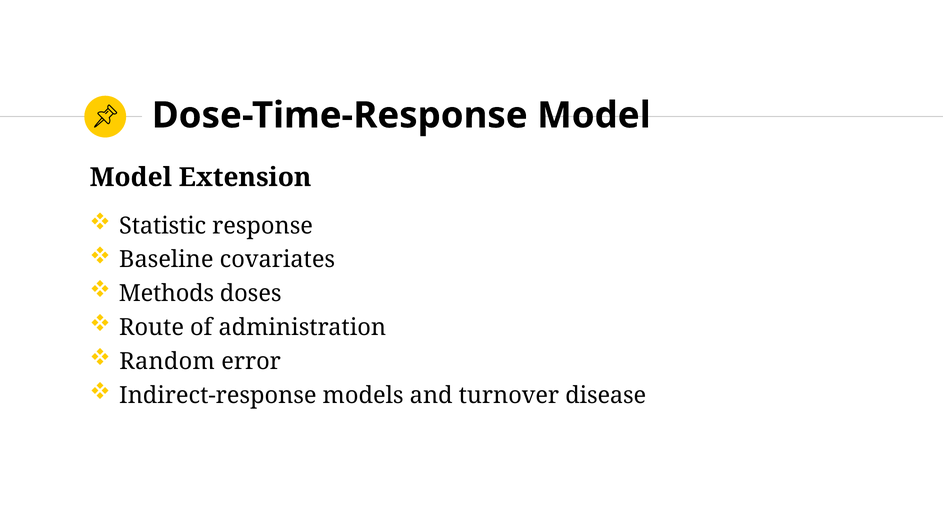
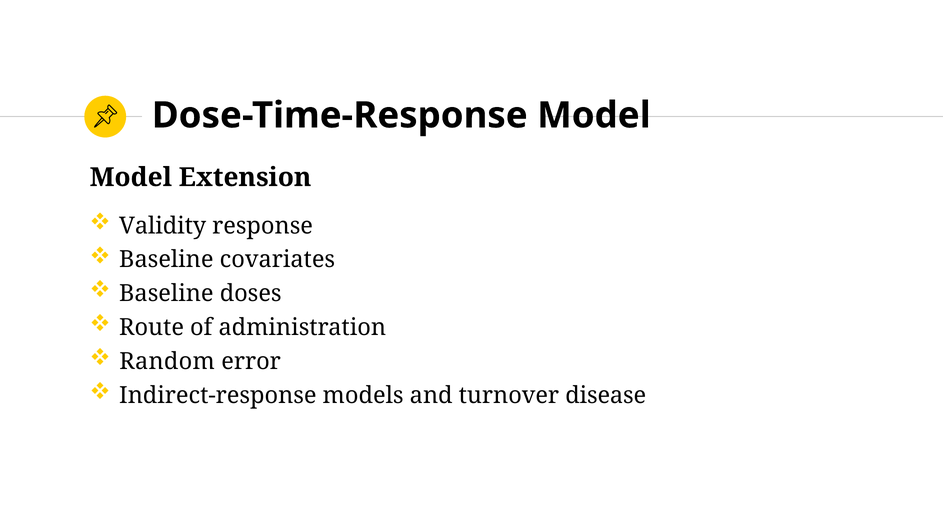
Statistic: Statistic -> Validity (163, 226)
Methods: Methods -> Baseline (166, 294)
